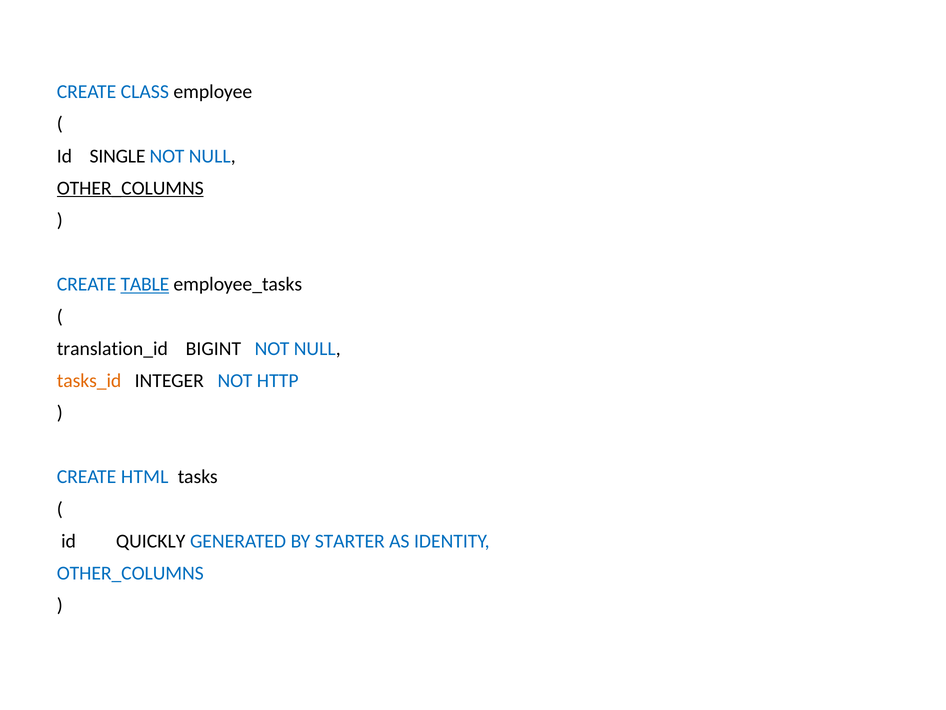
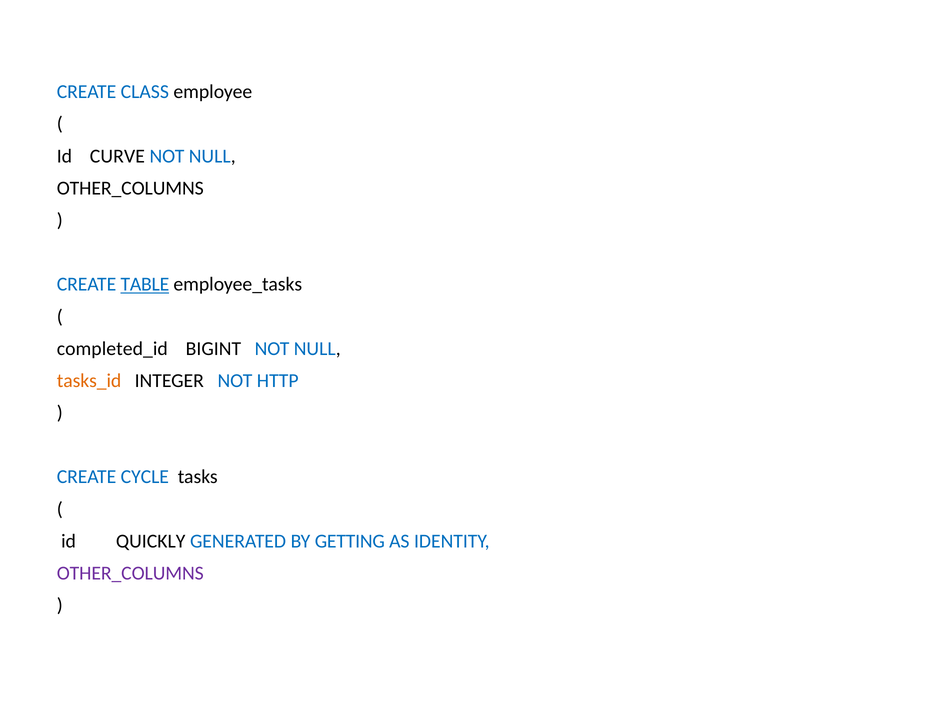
SINGLE: SINGLE -> CURVE (117, 156)
OTHER_COLUMNS underline: present -> none (130, 188)
translation_id: translation_id -> completed_id (112, 348)
HTML: HTML -> CYCLE (145, 477)
STARTER: STARTER -> GETTING (350, 541)
OTHER_COLUMNS colour: blue -> purple (130, 573)
